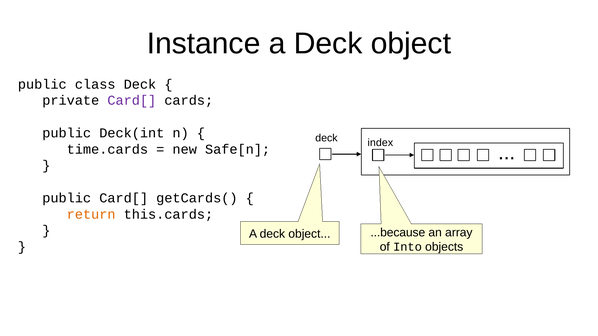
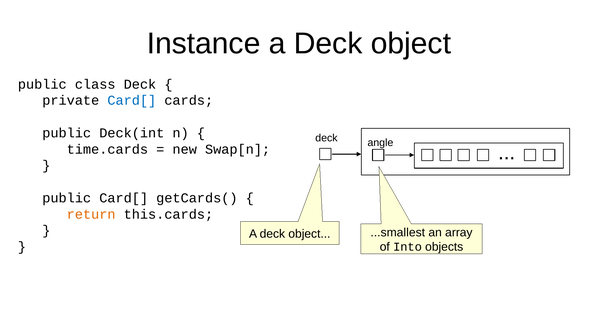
Card[ colour: purple -> blue (132, 101)
index: index -> angle (380, 143)
Safe[n: Safe[n -> Swap[n (238, 149)
...because: ...because -> ...smallest (398, 233)
